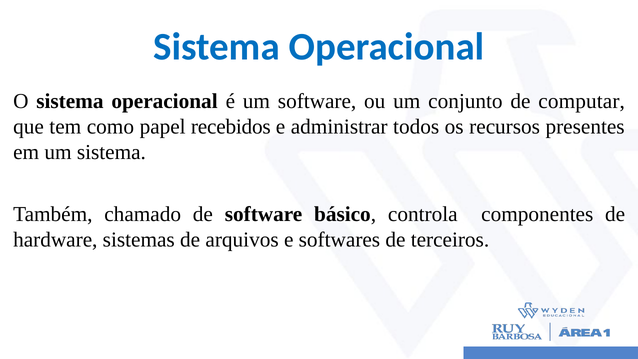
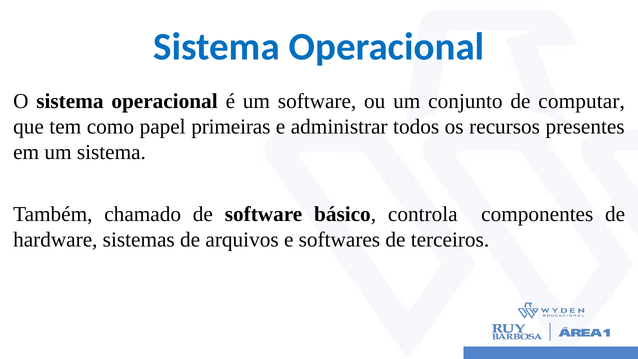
recebidos: recebidos -> primeiras (231, 127)
